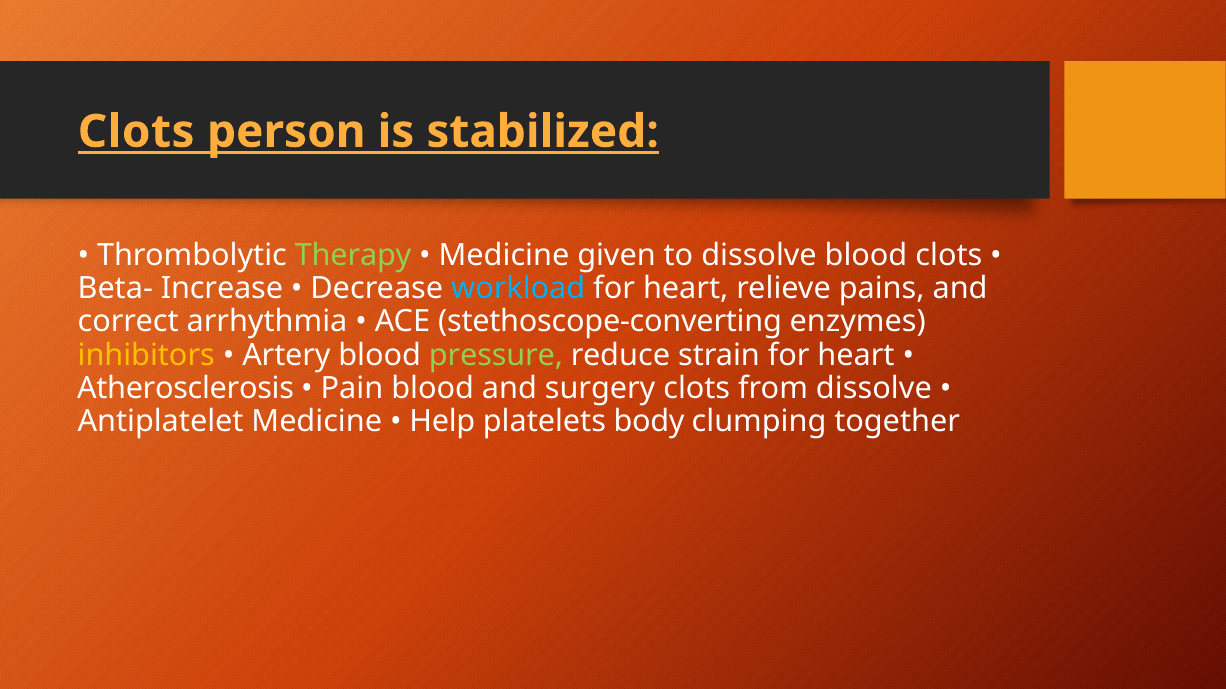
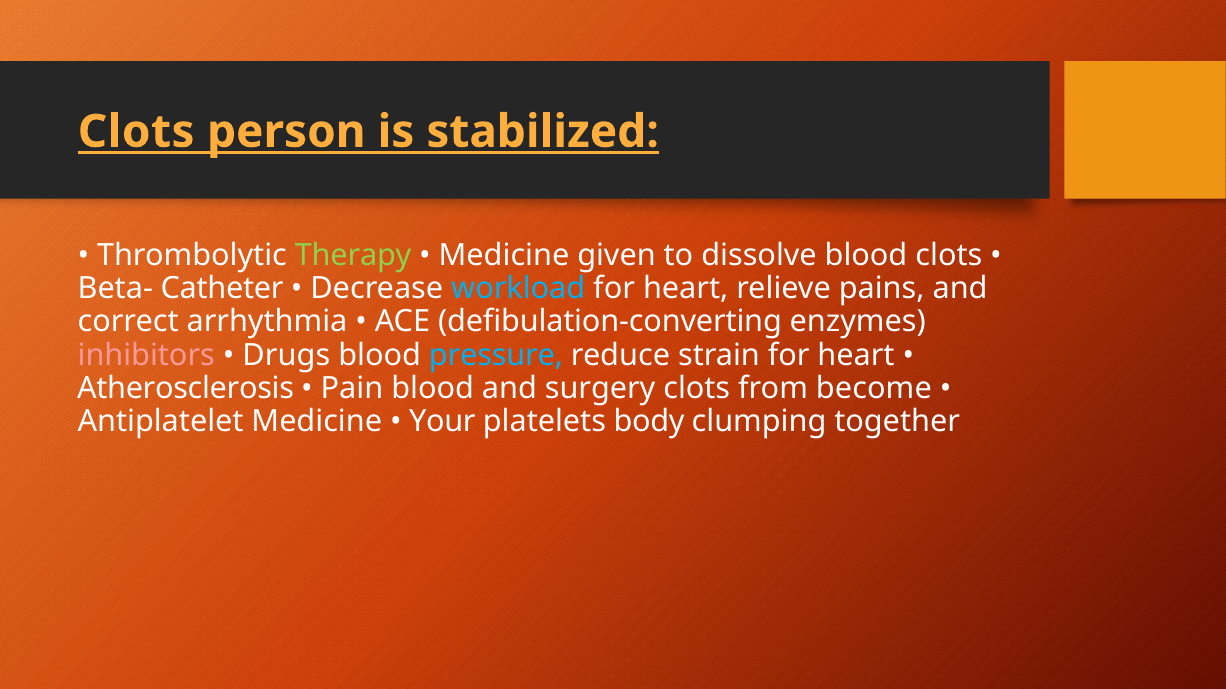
Increase: Increase -> Catheter (222, 289)
stethoscope-converting: stethoscope-converting -> defibulation-converting (610, 322)
inhibitors colour: yellow -> pink (146, 355)
Artery: Artery -> Drugs (286, 355)
pressure colour: light green -> light blue (496, 355)
from dissolve: dissolve -> become (874, 388)
Help: Help -> Your (442, 421)
